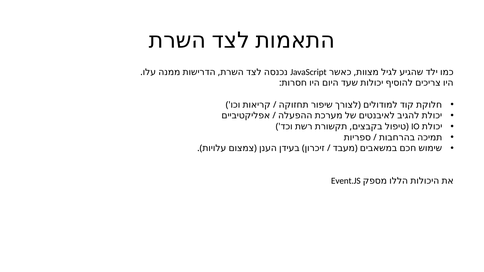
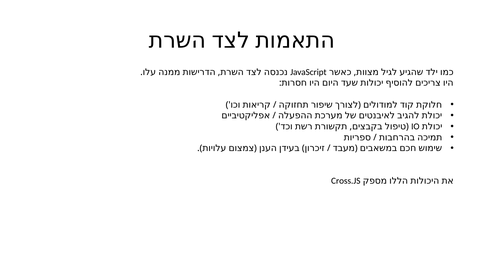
Event.JS: Event.JS -> Cross.JS (346, 181)
